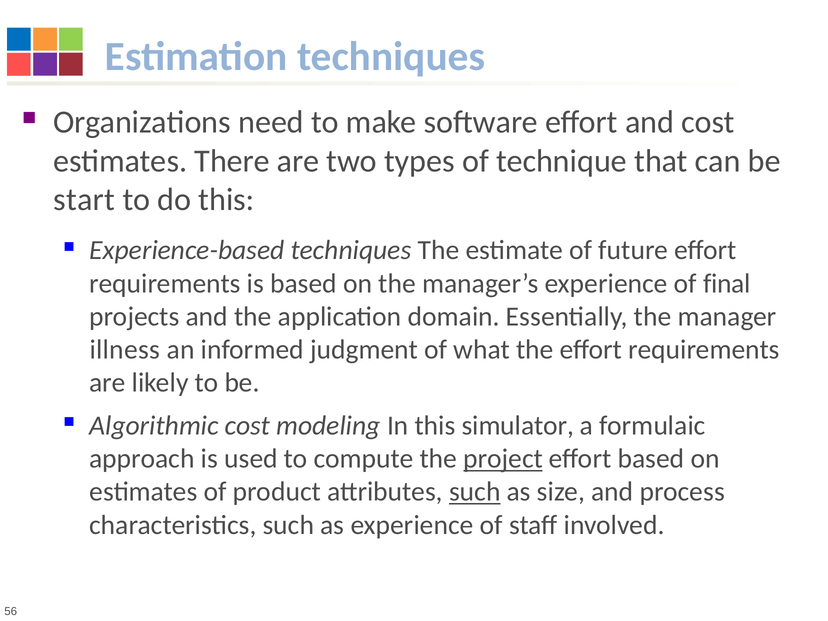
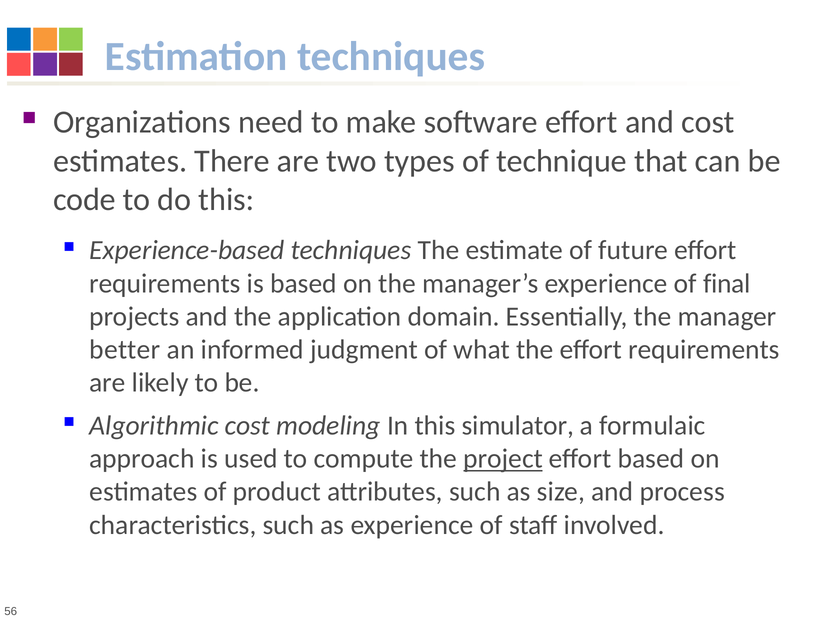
start: start -> code (84, 200)
illness: illness -> better (125, 350)
such underline: present -> none (475, 492)
